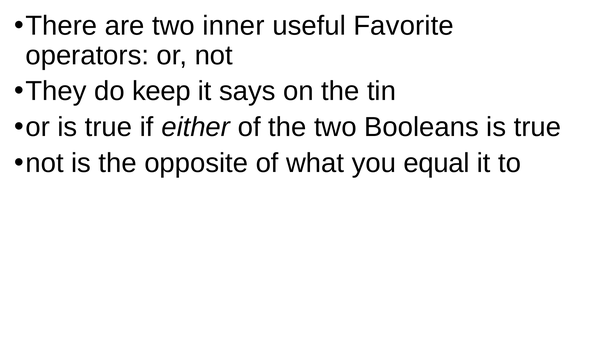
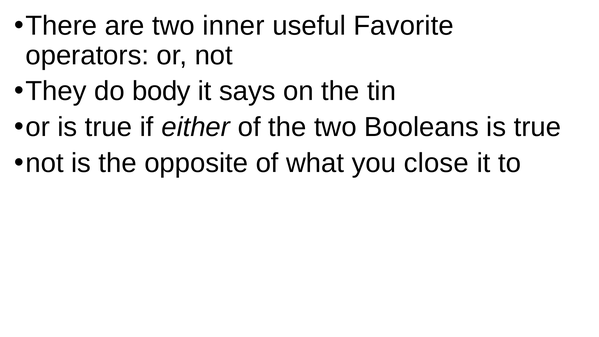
keep: keep -> body (161, 91)
equal: equal -> close (436, 163)
